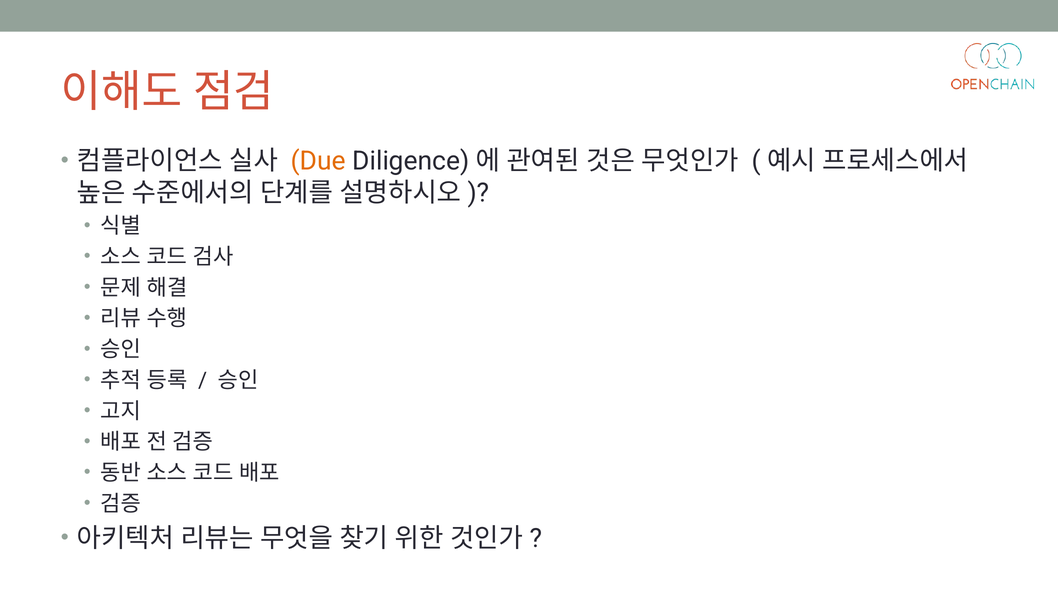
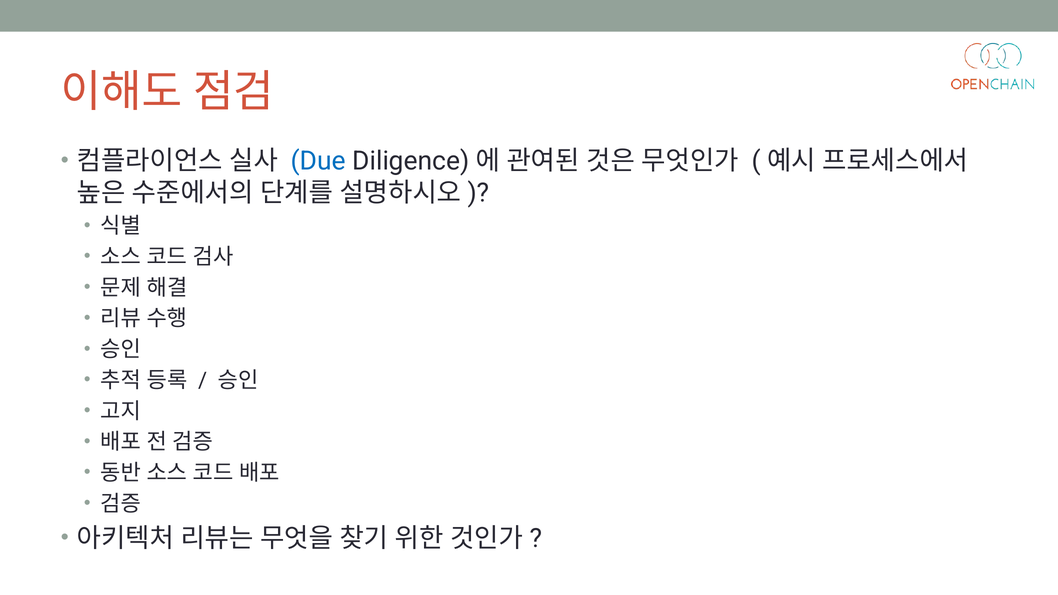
Due colour: orange -> blue (318, 161)
